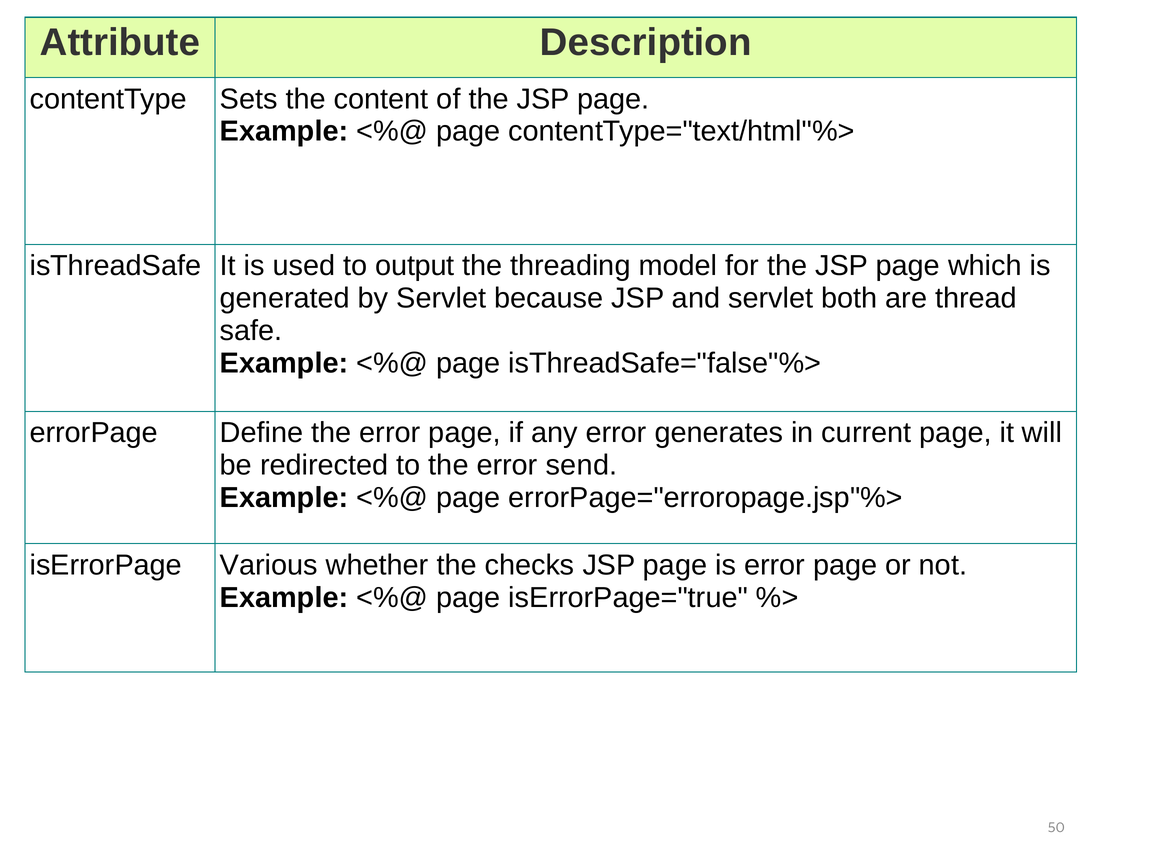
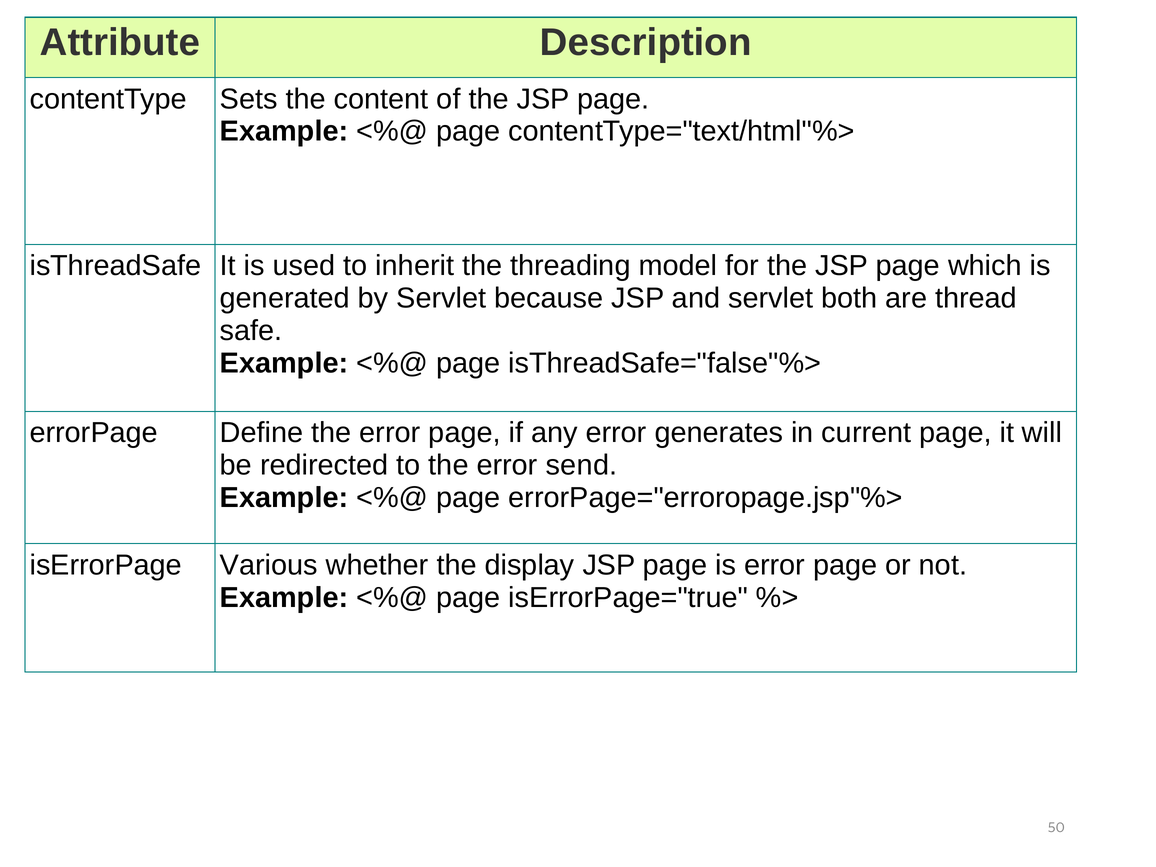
output: output -> inherit (415, 266)
checks: checks -> display (530, 565)
